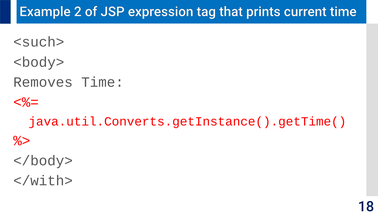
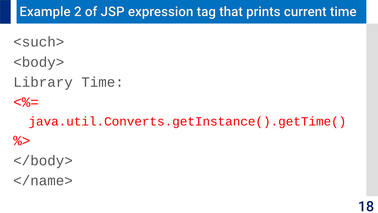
Removes: Removes -> Library (43, 82)
</with>: </with> -> </name> (43, 180)
